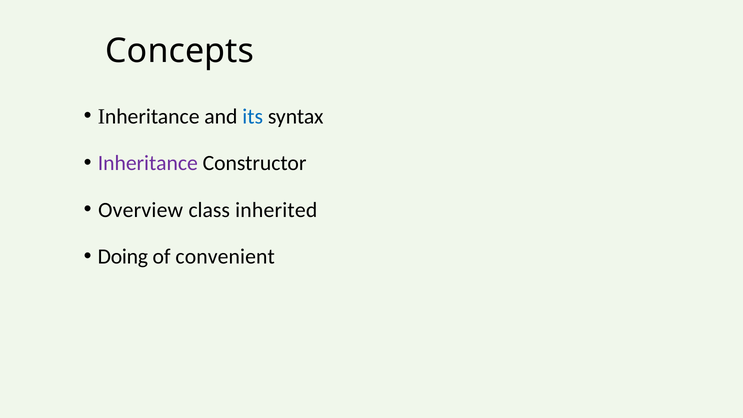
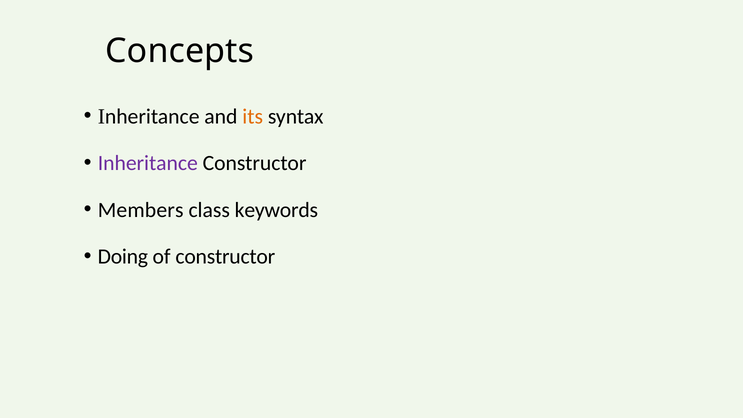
its colour: blue -> orange (253, 116)
Overview: Overview -> Members (141, 210)
inherited: inherited -> keywords (276, 210)
of convenient: convenient -> constructor (225, 257)
